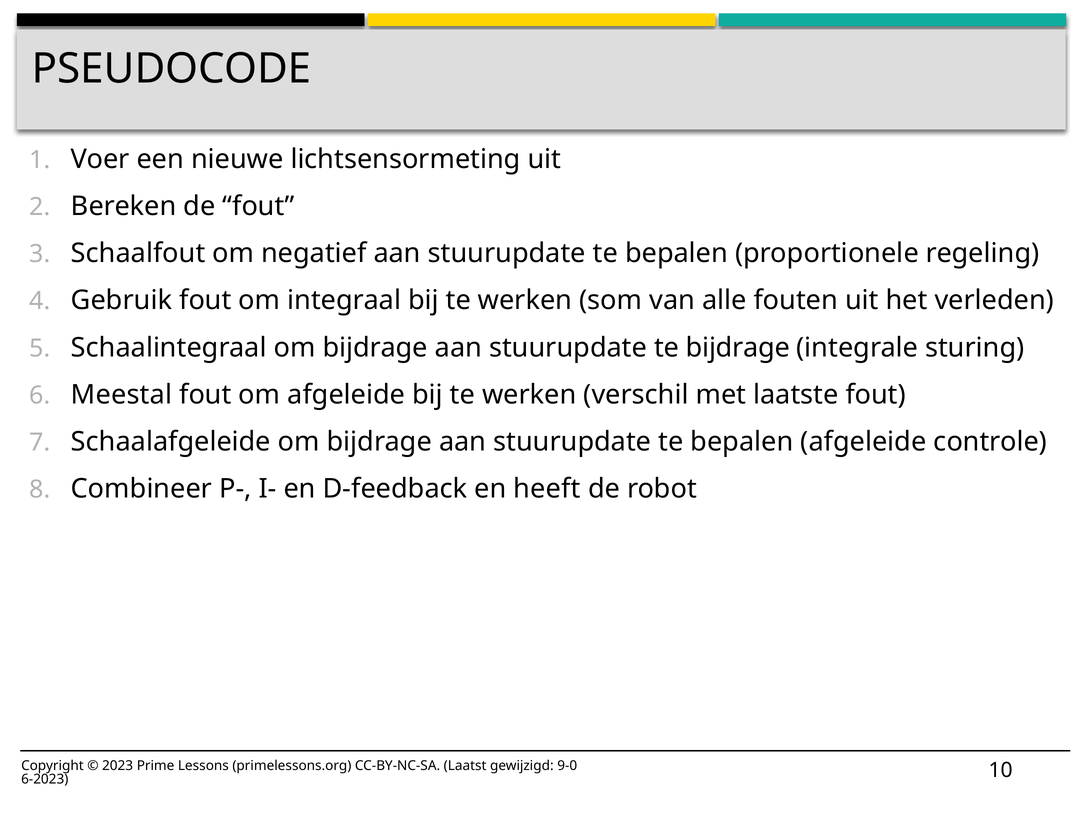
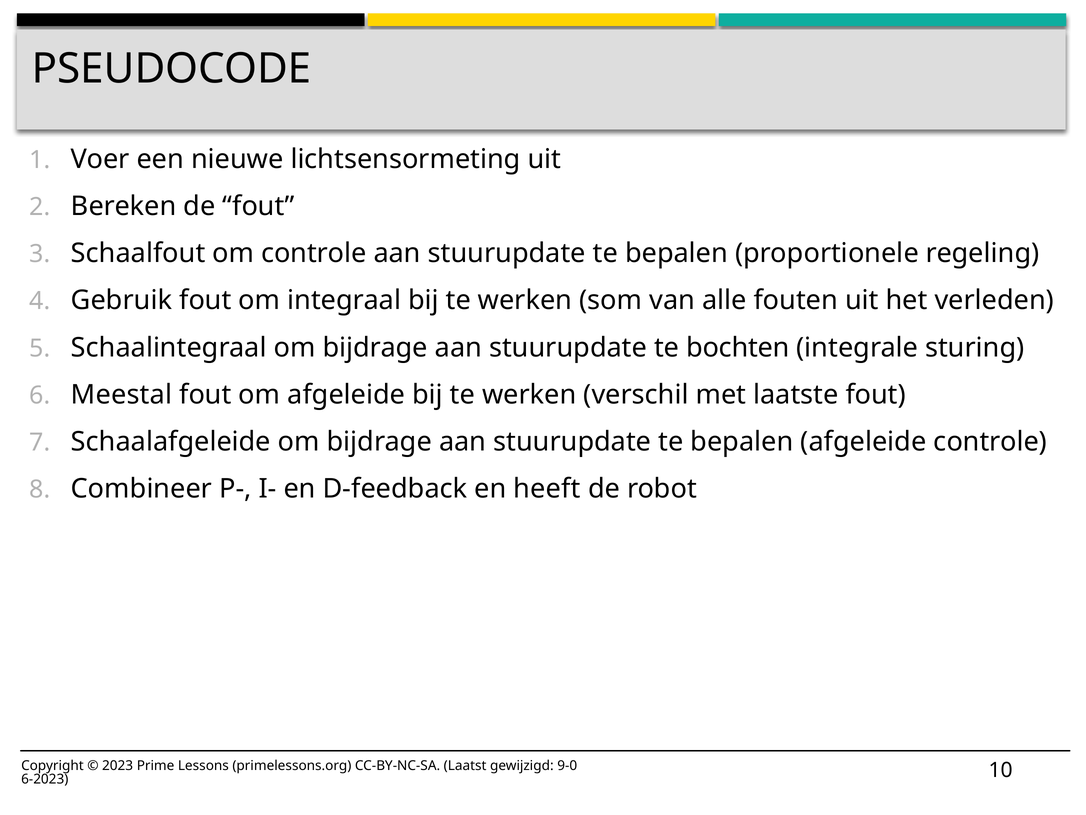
om negatief: negatief -> controle (314, 253)
te bijdrage: bijdrage -> bochten (738, 347)
